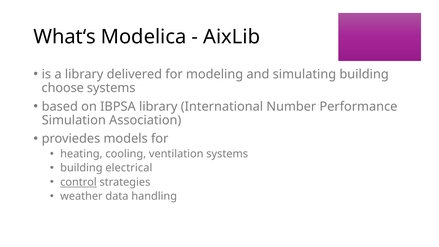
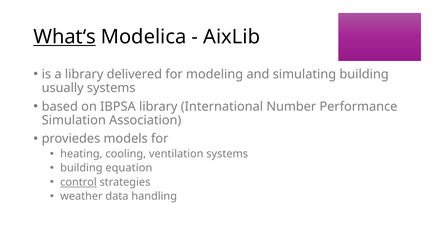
What‘s underline: none -> present (65, 37)
choose: choose -> usually (63, 88)
electrical: electrical -> equation (129, 168)
